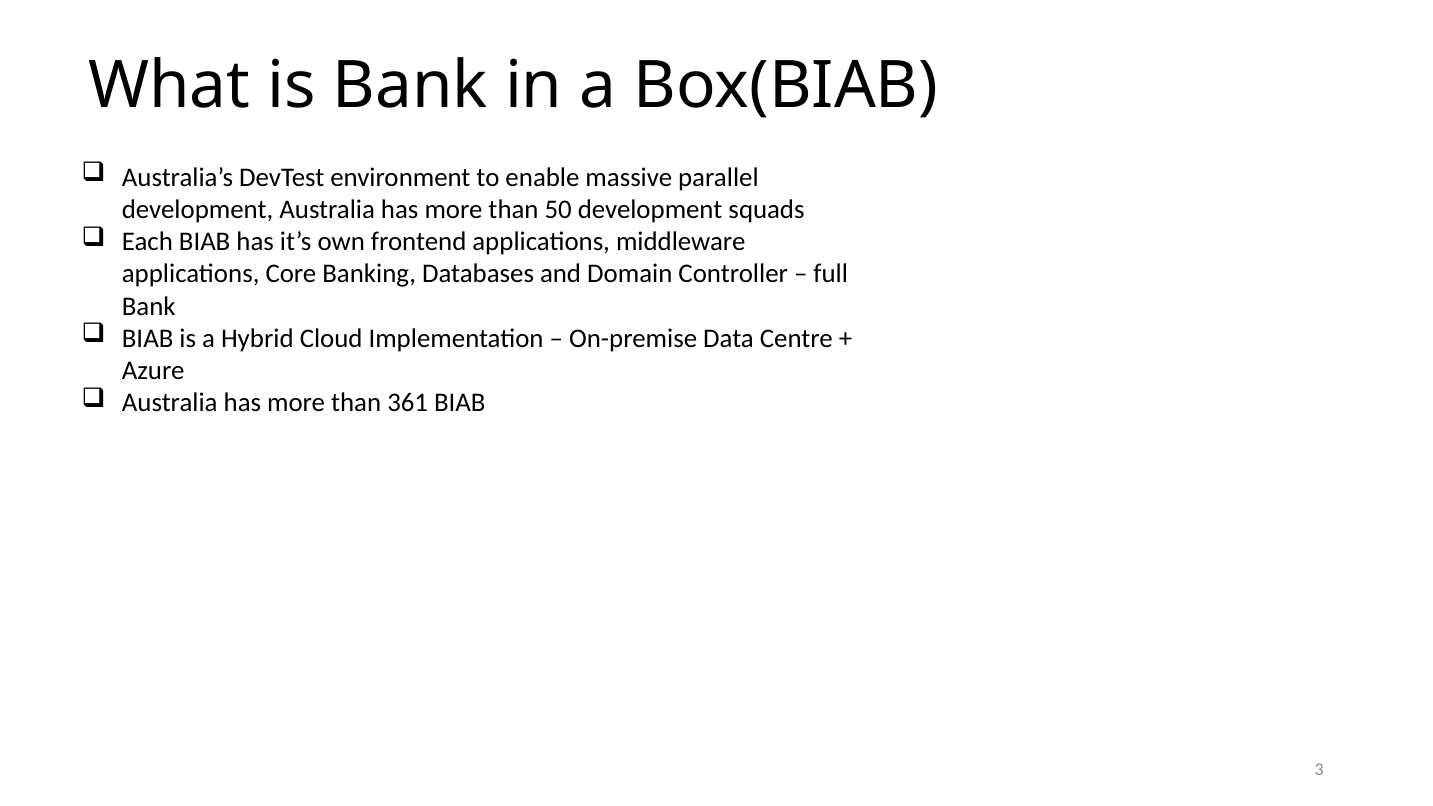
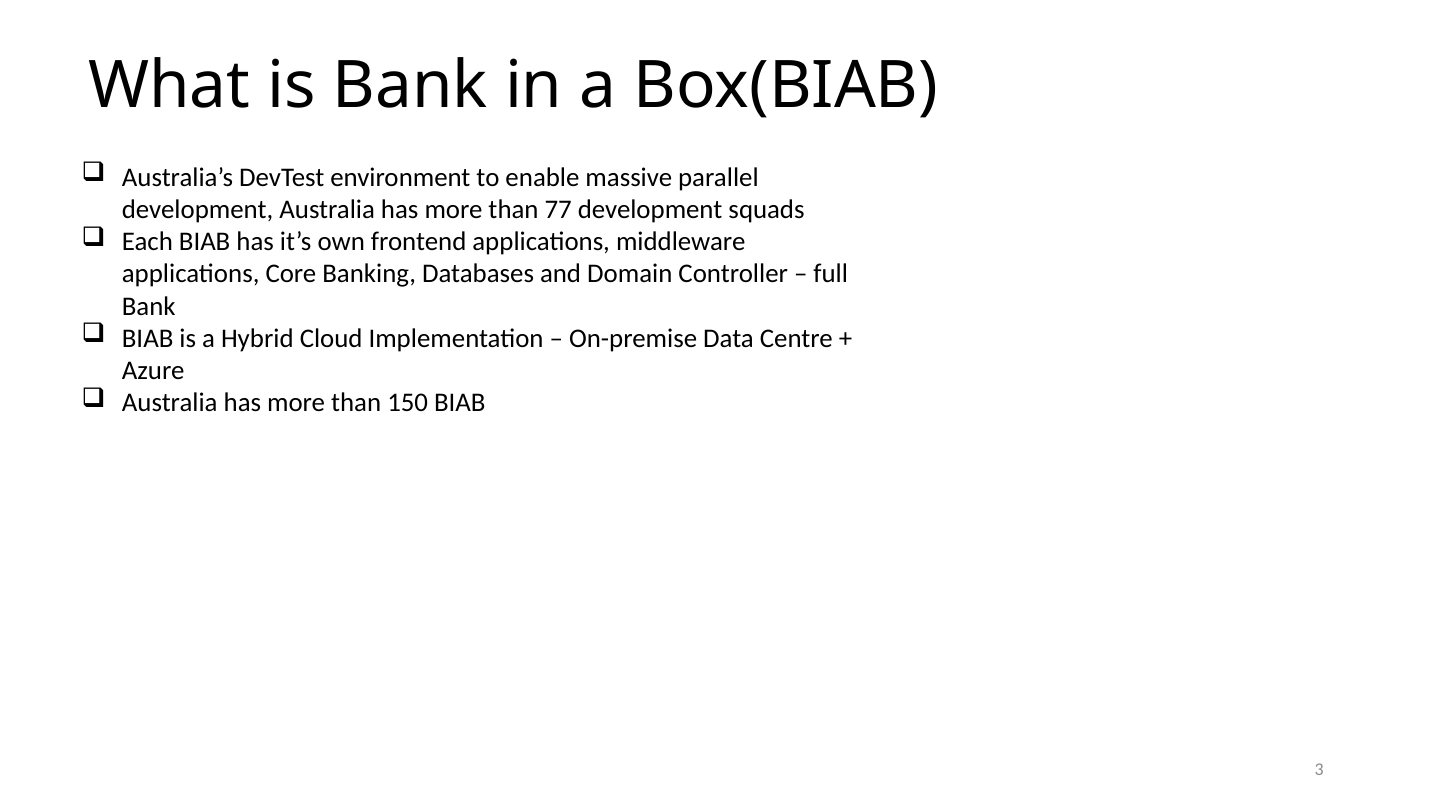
50: 50 -> 77 (558, 209)
361: 361 -> 150 (408, 403)
